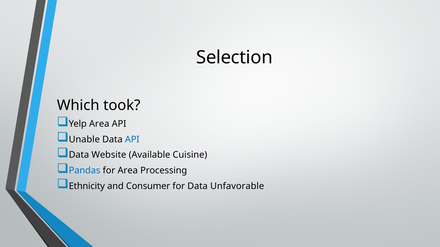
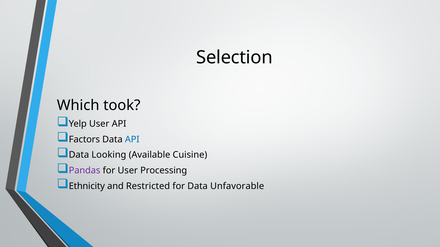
Yelp Area: Area -> User (99, 124)
Unable: Unable -> Factors (84, 140)
Website: Website -> Looking (109, 155)
Pandas colour: blue -> purple (85, 171)
for Area: Area -> User (128, 171)
Consumer: Consumer -> Restricted (148, 186)
